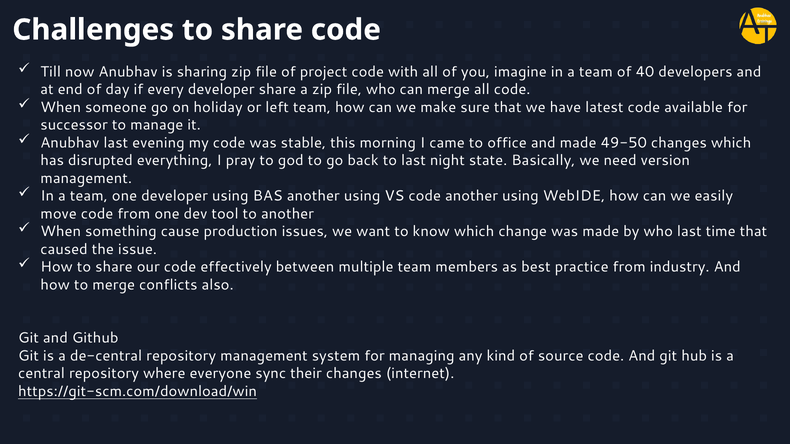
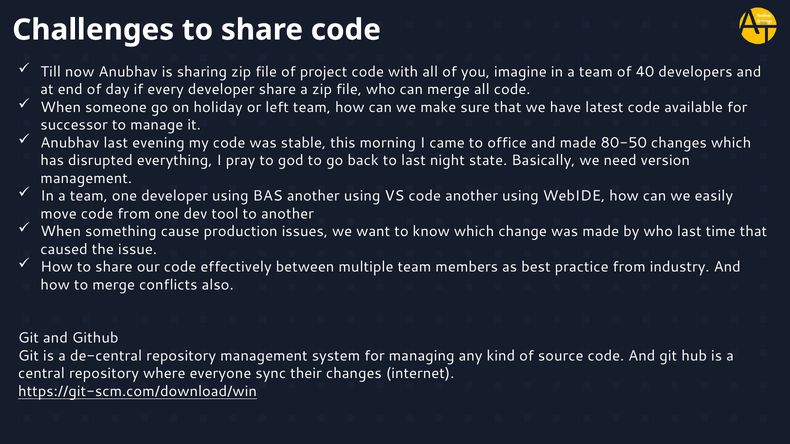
49-50: 49-50 -> 80-50 (624, 143)
